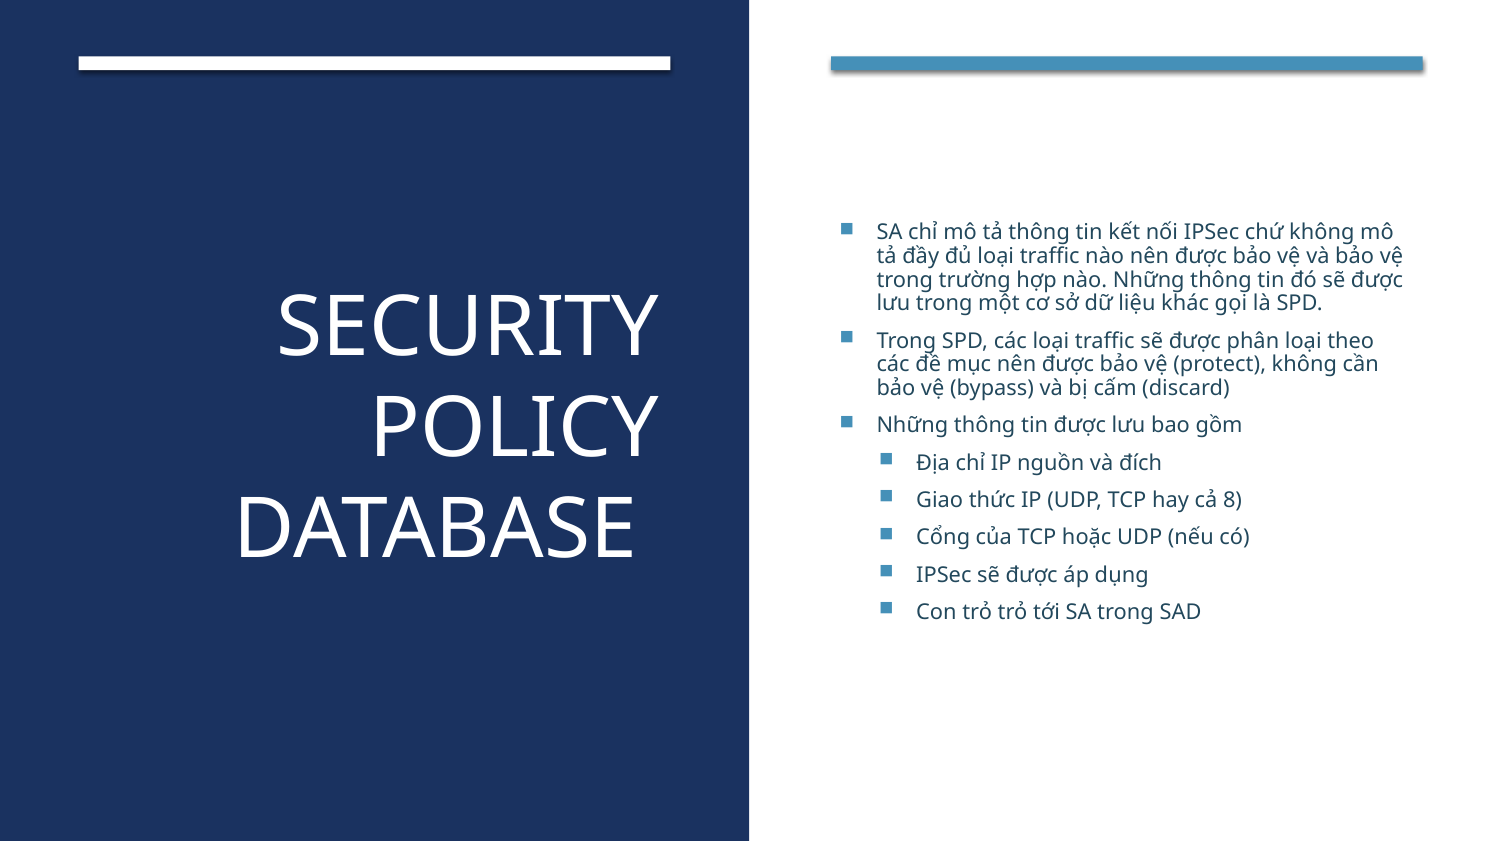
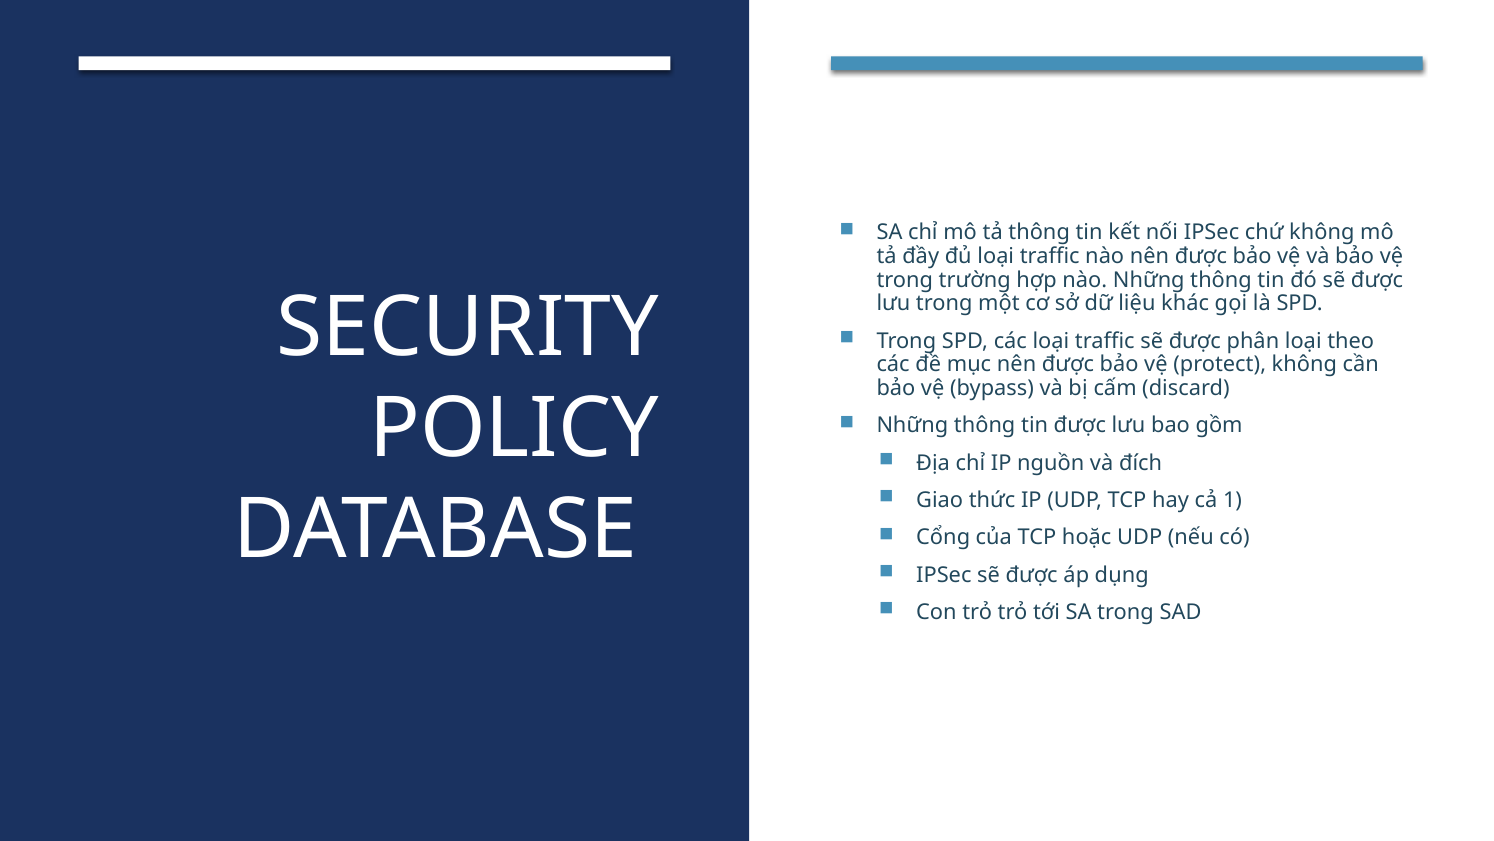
8: 8 -> 1 (1233, 500)
